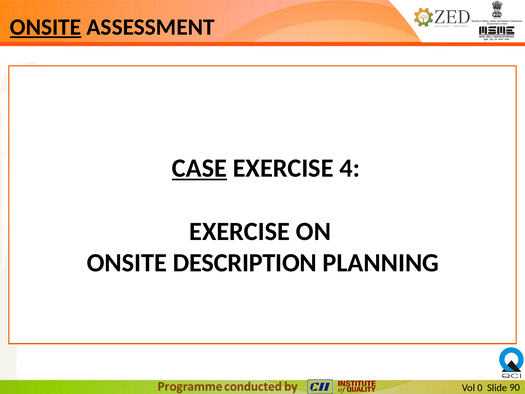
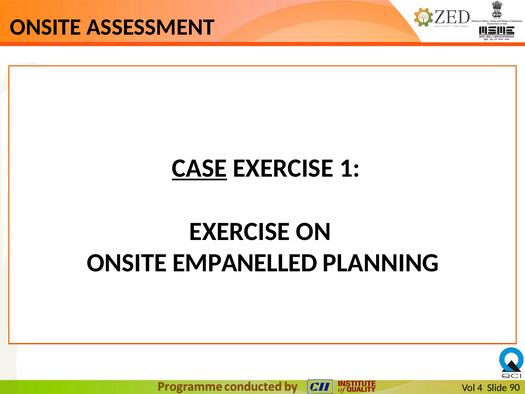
ONSITE underline: present -> none (46, 27)
4: 4 -> 1 (350, 168)
DESCRIPTION: DESCRIPTION -> EMPANELLED (245, 263)
0: 0 -> 4 (480, 388)
